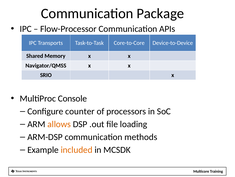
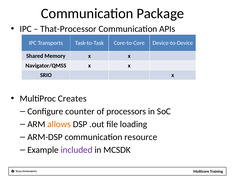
Flow-Processor: Flow-Processor -> That-Processor (68, 29)
Console: Console -> Creates (72, 98)
methods: methods -> resource (141, 136)
included colour: orange -> purple (77, 149)
